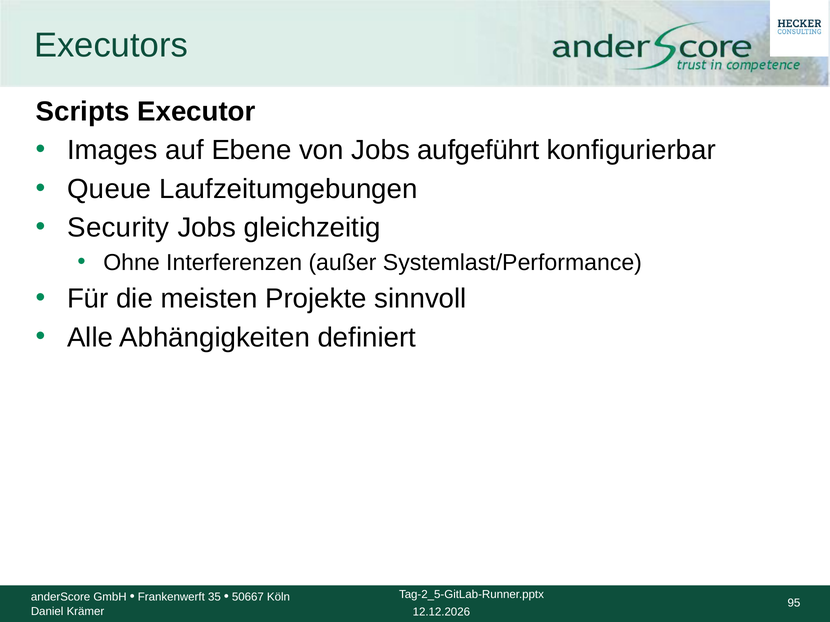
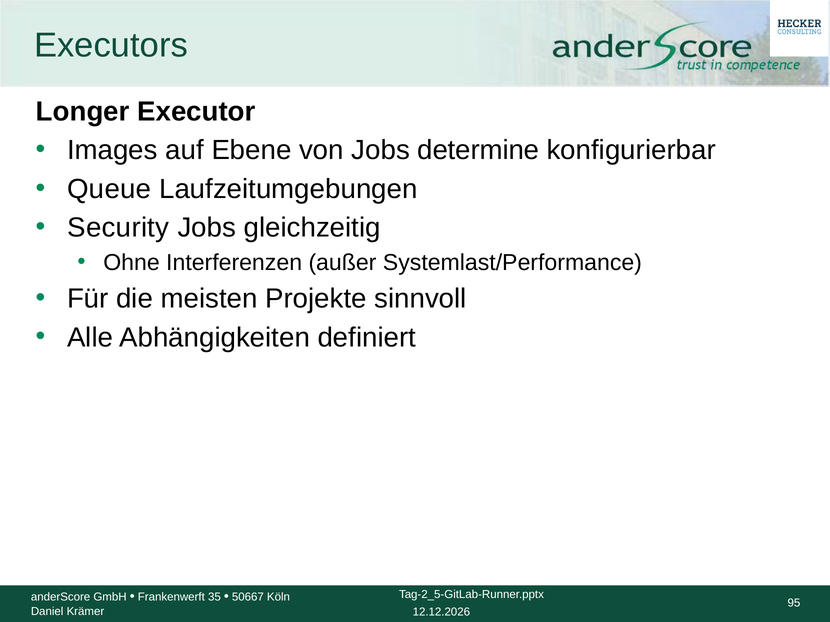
Scripts: Scripts -> Longer (83, 112)
aufgeführt: aufgeführt -> determine (478, 150)
